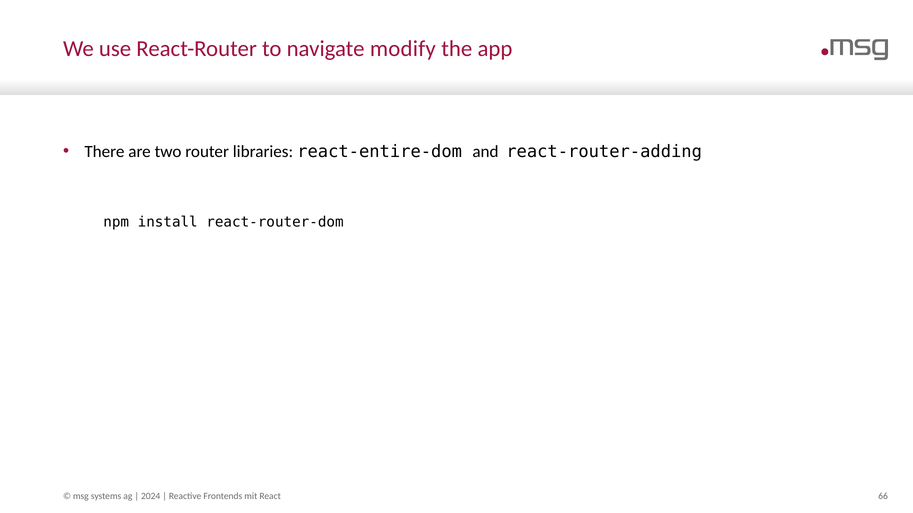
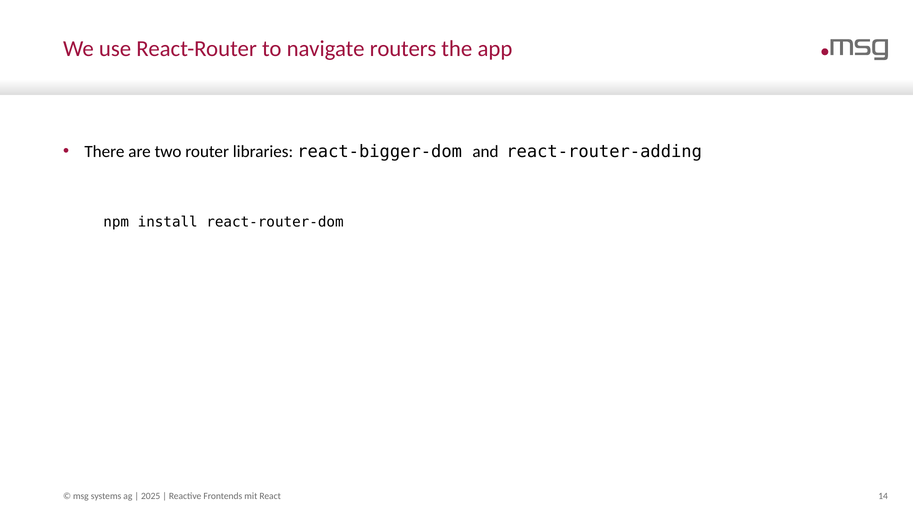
modify: modify -> routers (403, 49)
react-entire-dom: react-entire-dom -> react-bigger-dom (380, 152)
2024: 2024 -> 2025 (151, 497)
66: 66 -> 14 (883, 497)
